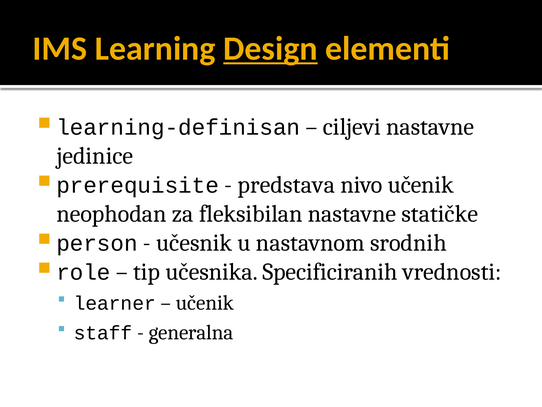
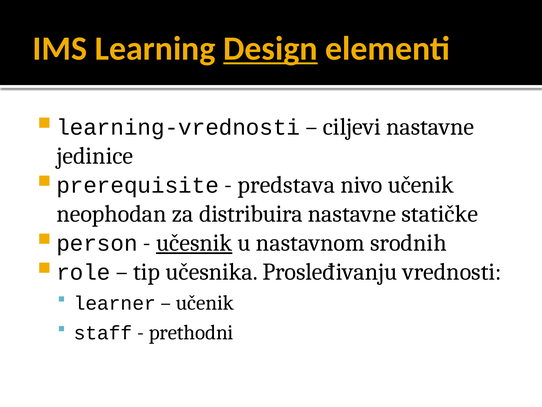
learning-definisan: learning-definisan -> learning-vrednosti (178, 127)
fleksibilan: fleksibilan -> distribuira (251, 214)
učesnik underline: none -> present (194, 243)
Specificiranih: Specificiranih -> Prosleđivanju (330, 271)
generalna: generalna -> prethodni (191, 332)
